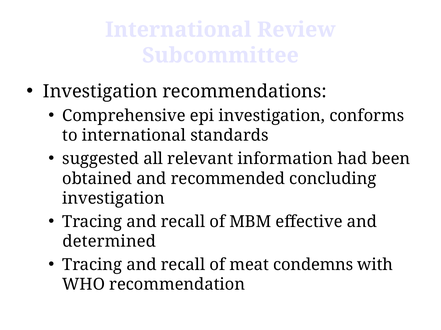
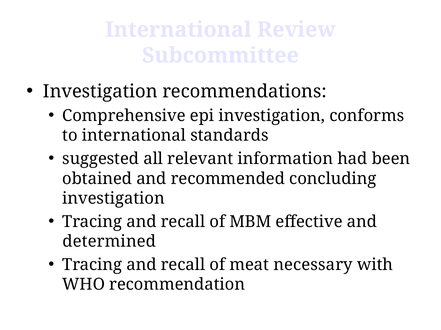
condemns: condemns -> necessary (313, 265)
